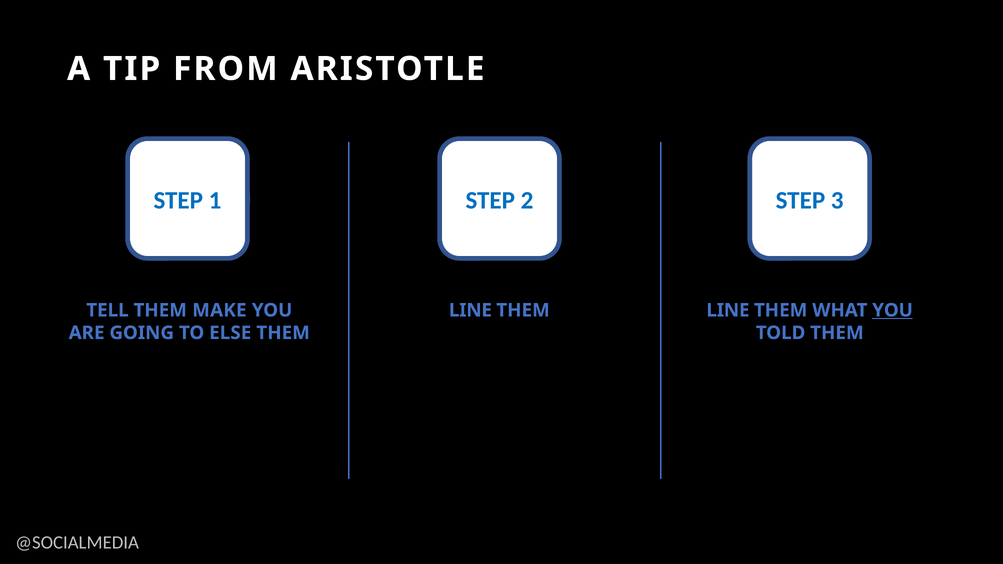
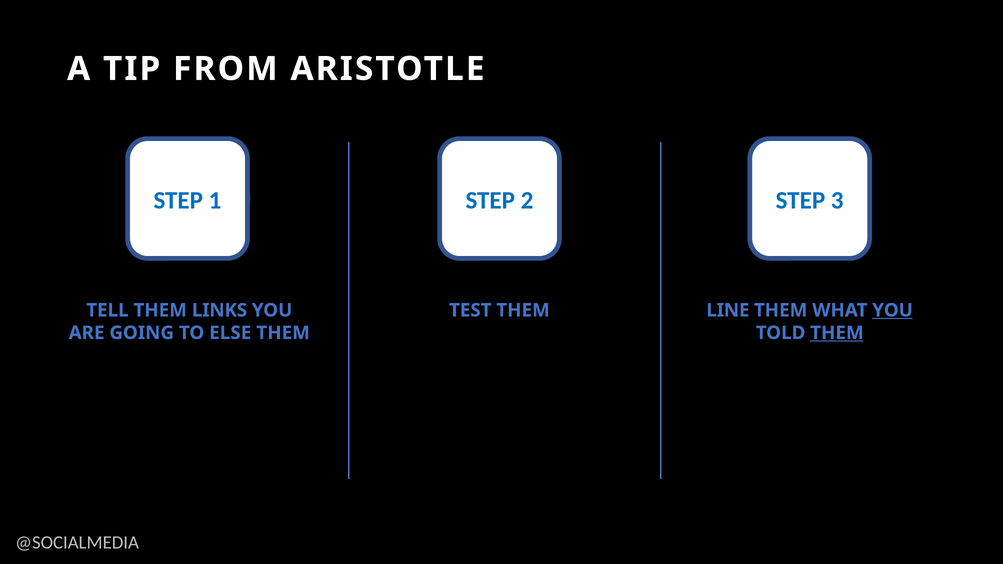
MAKE: MAKE -> LINKS (220, 310)
LINE: LINE -> TEST (470, 310)
THEM underline: none -> present (837, 333)
